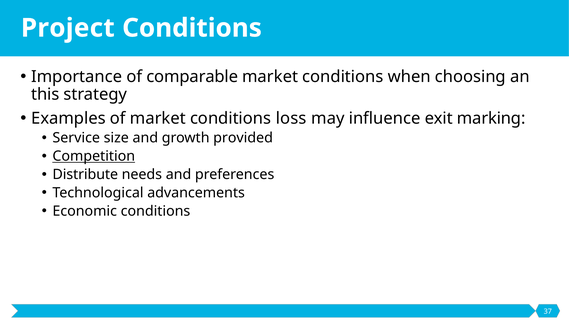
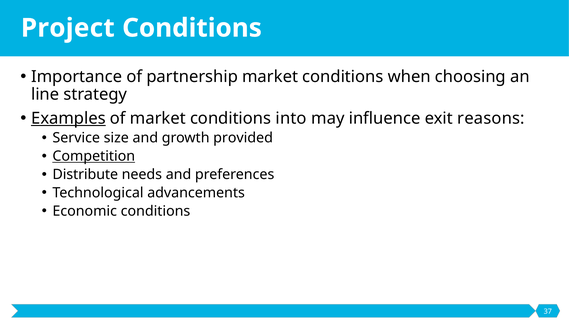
comparable: comparable -> partnership (192, 77)
this: this -> line (45, 95)
Examples underline: none -> present (68, 118)
loss: loss -> into (291, 118)
marking: marking -> reasons (491, 118)
